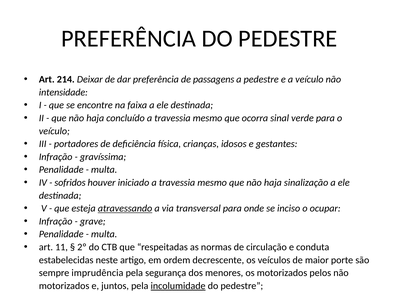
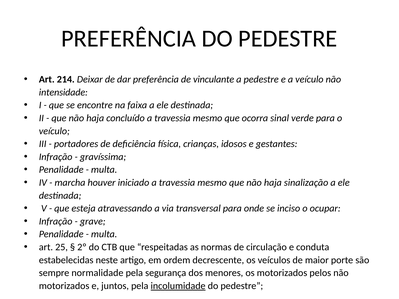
passagens: passagens -> vinculante (214, 79)
sofridos: sofridos -> marcha (70, 183)
atravessando underline: present -> none (125, 209)
11: 11 -> 25 (62, 247)
imprudência: imprudência -> normalidade (97, 273)
